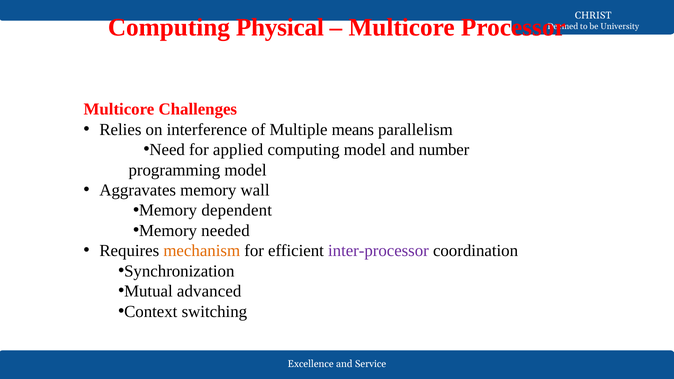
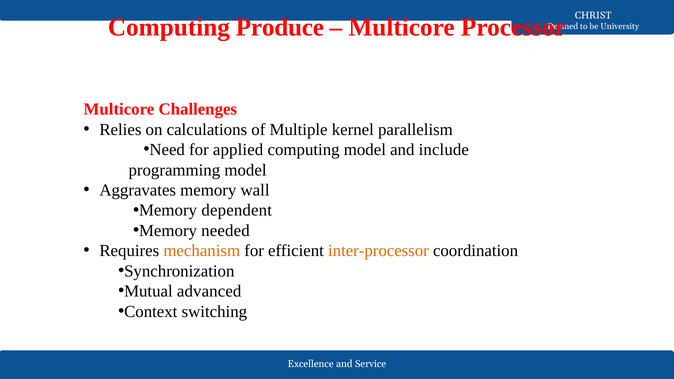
Physical: Physical -> Produce (280, 27)
interference: interference -> calculations (207, 130)
means: means -> kernel (353, 130)
number: number -> include (444, 150)
inter-processor colour: purple -> orange (378, 251)
